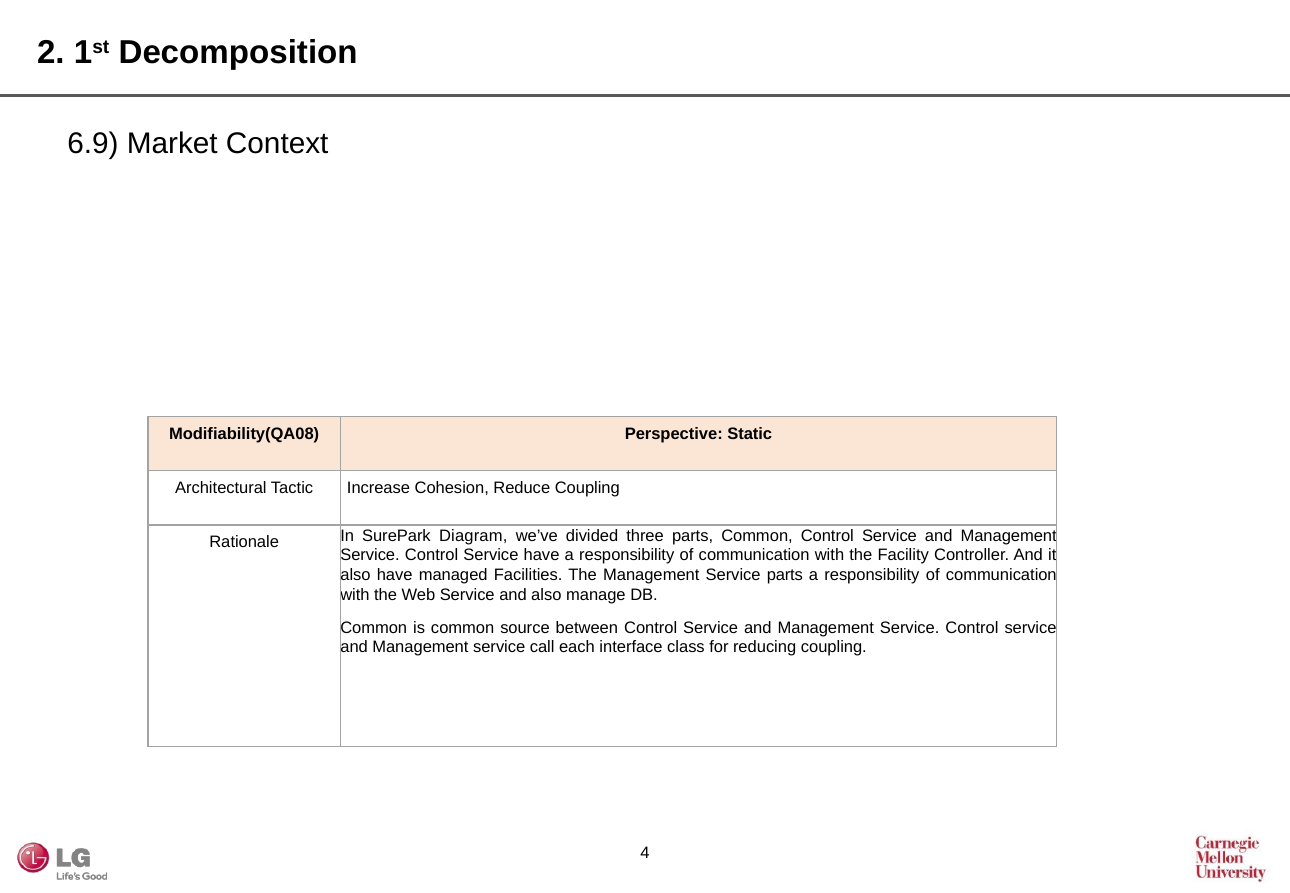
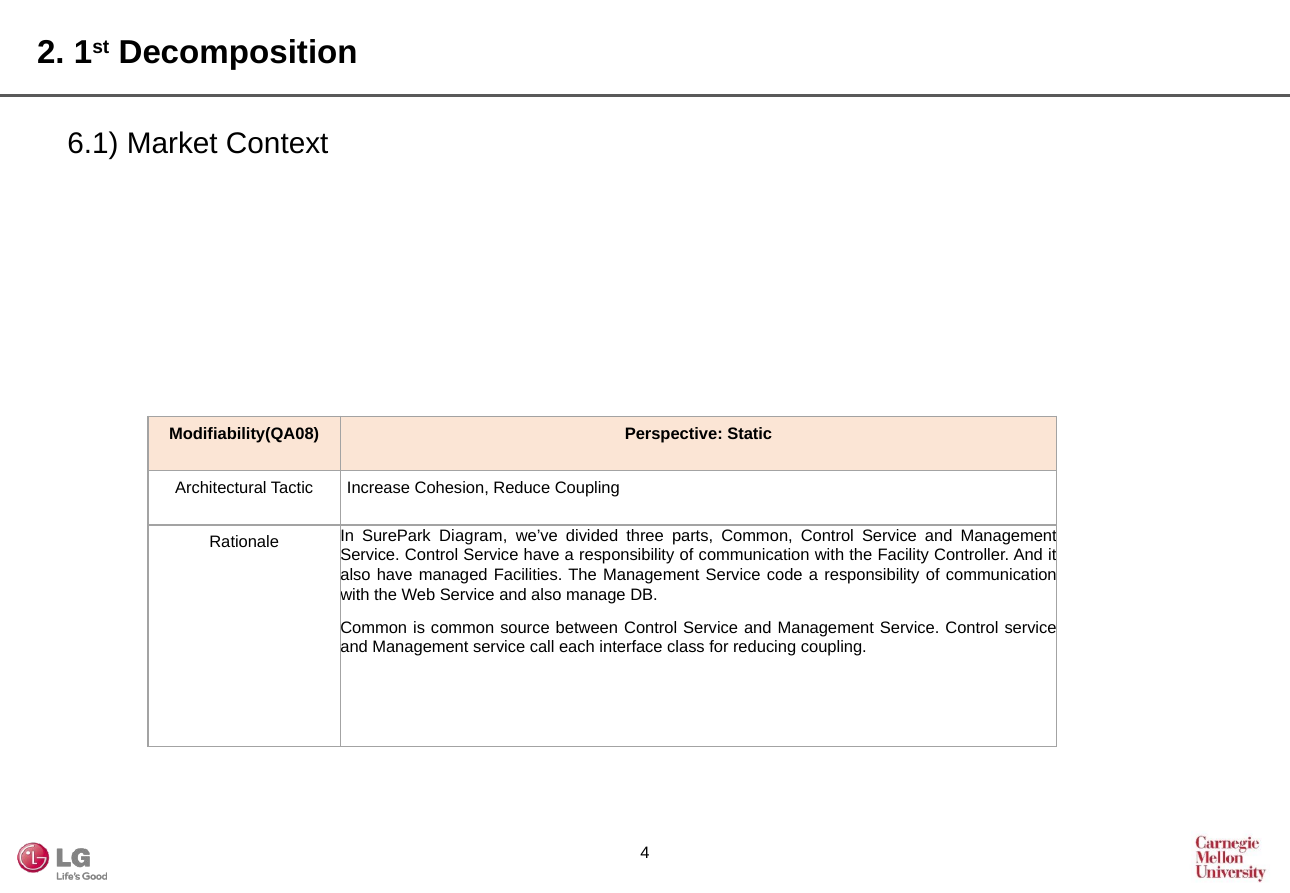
6.9: 6.9 -> 6.1 (93, 144)
Service parts: parts -> code (785, 575)
